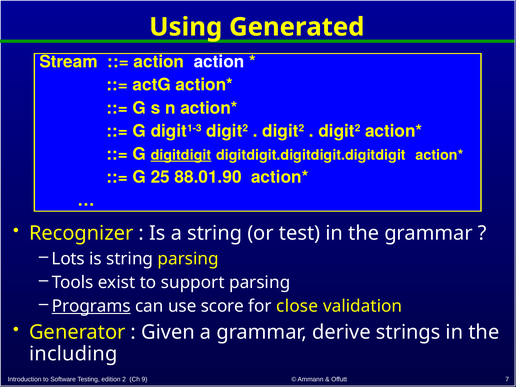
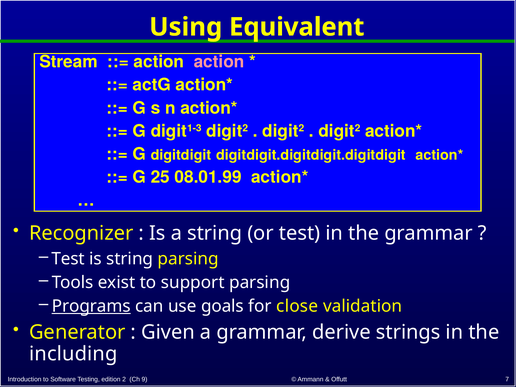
Generated: Generated -> Equivalent (297, 27)
action colour: white -> pink (219, 62)
digitdigit underline: present -> none (181, 155)
88.01.90: 88.01.90 -> 08.01.99 (208, 177)
Lots: Lots -> Test (68, 259)
score: score -> goals (222, 306)
